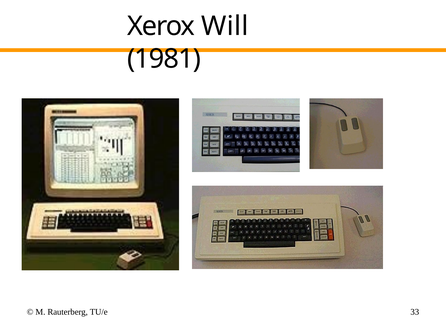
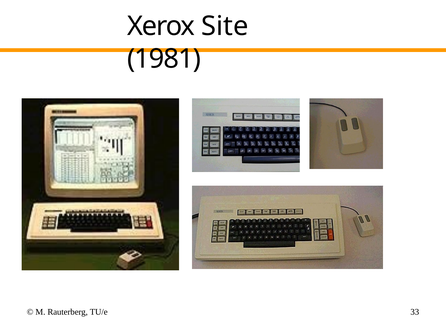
Will: Will -> Site (225, 26)
